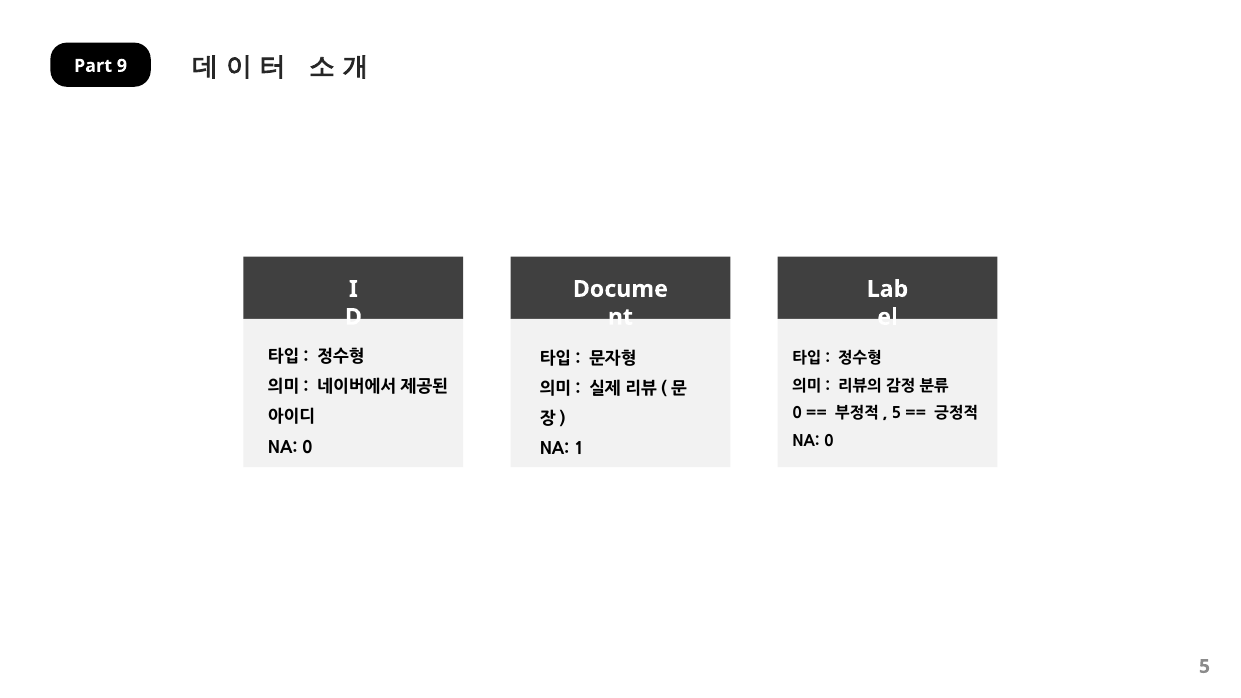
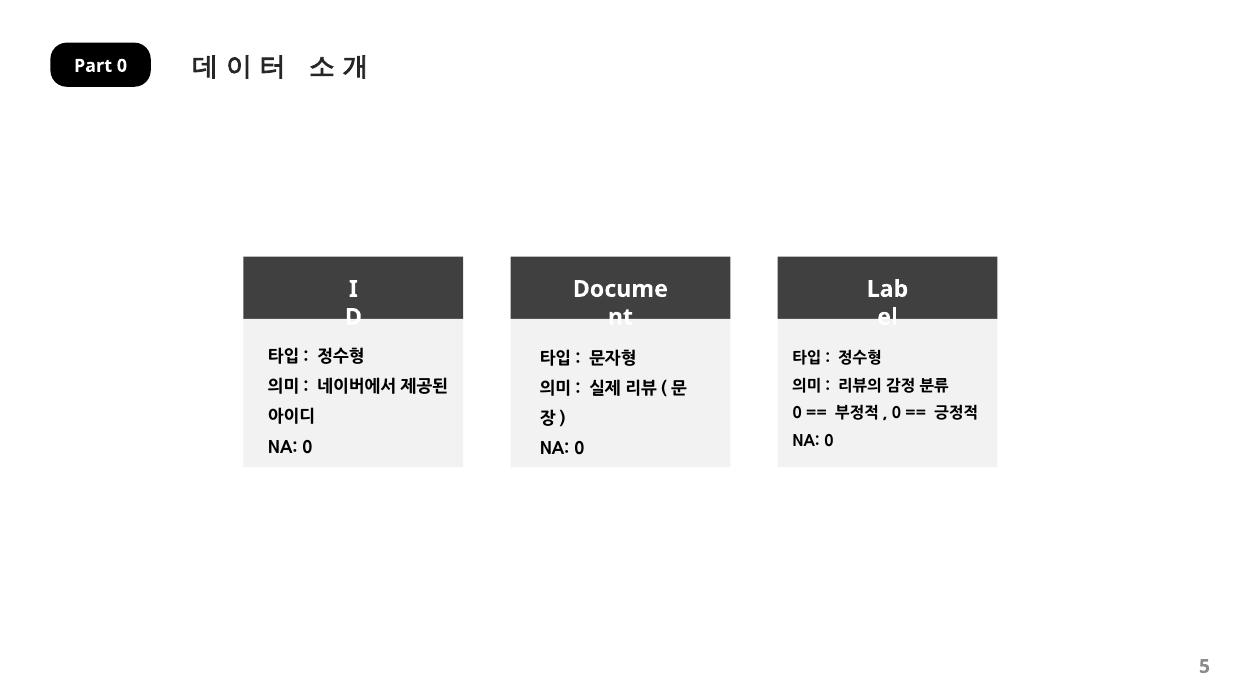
Part 9: 9 -> 0 (122, 66)
5: 5 -> 0 (896, 414)
1: 1 -> 0 (579, 449)
